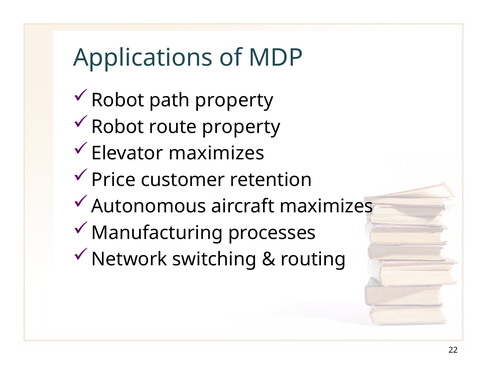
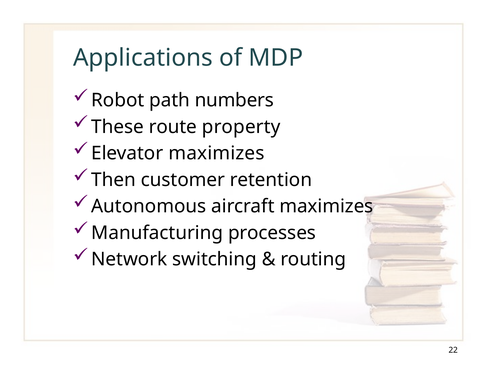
path property: property -> numbers (234, 100)
Robot: Robot -> These (118, 127)
Price: Price -> Then (114, 180)
